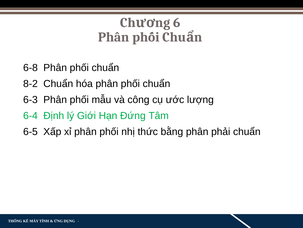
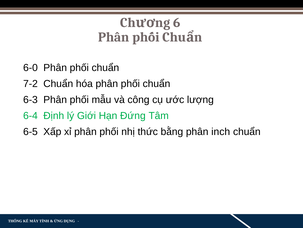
6-8: 6-8 -> 6-0 (30, 67)
8-2: 8-2 -> 7-2 (30, 83)
phải: phải -> inch (221, 131)
